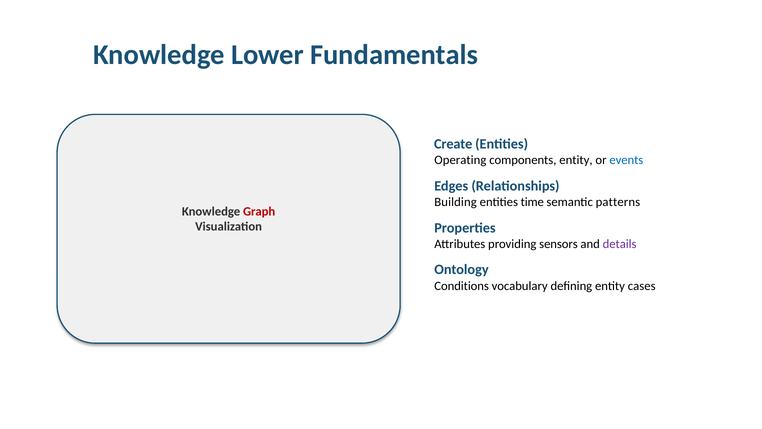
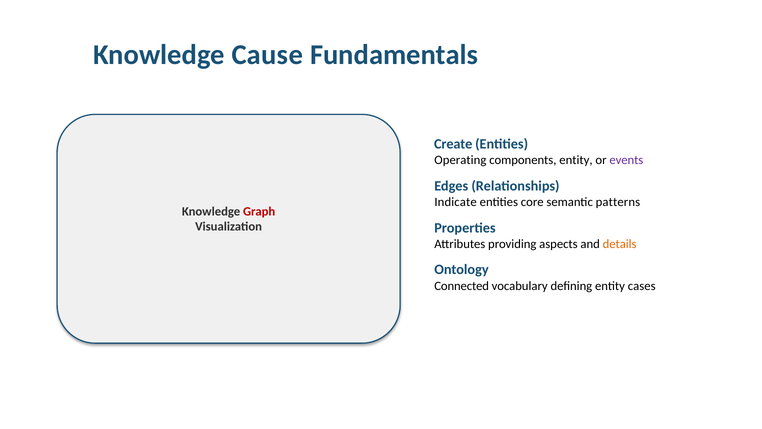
Lower: Lower -> Cause (267, 55)
events colour: blue -> purple (626, 160)
Building: Building -> Indicate (456, 202)
time: time -> core (532, 202)
sensors: sensors -> aspects (558, 244)
details colour: purple -> orange (620, 244)
Conditions: Conditions -> Connected (462, 286)
